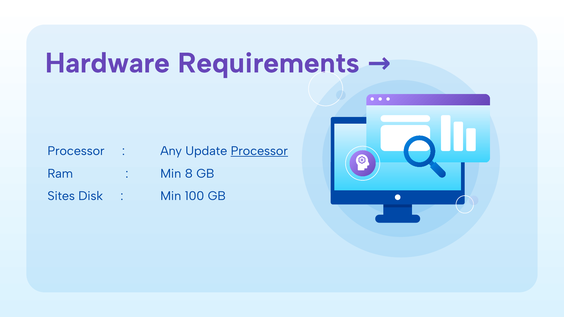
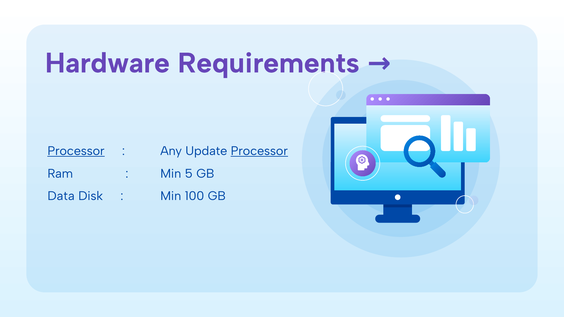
Processor underline: none -> present (76, 151)
8: 8 -> 5 (189, 174)
Sites: Sites -> Data (61, 196)
